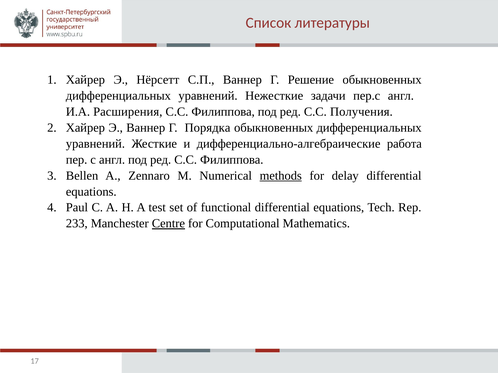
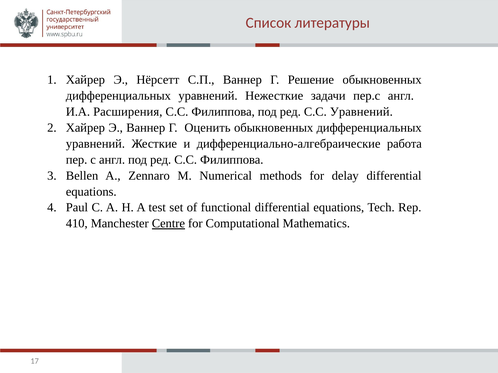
С.C Получения: Получения -> Уравнений (361, 112)
Порядка: Порядка -> Оценить (208, 128)
methods underline: present -> none (281, 176)
233: 233 -> 410 (77, 224)
